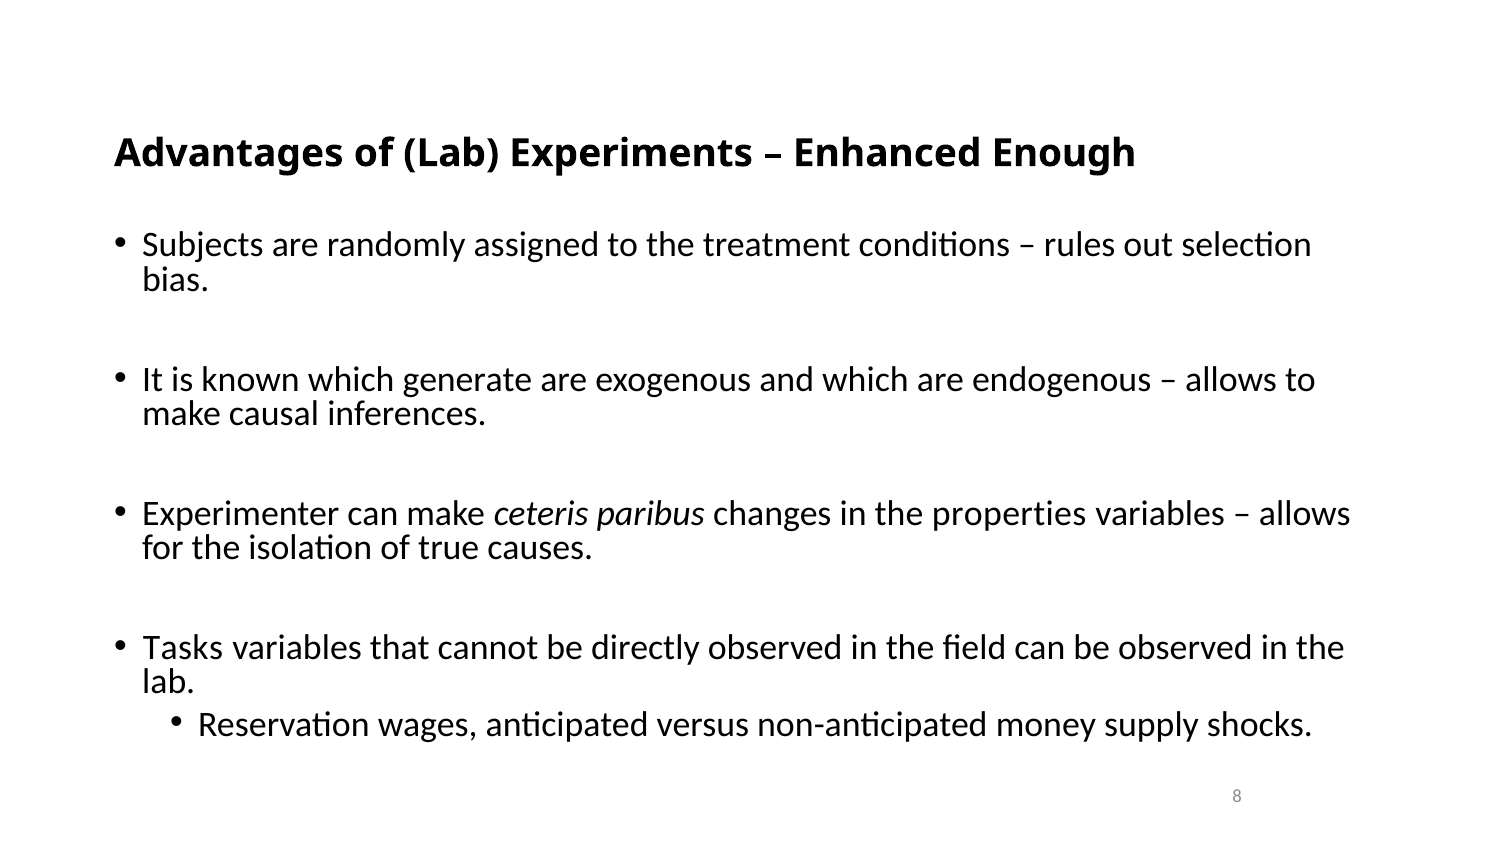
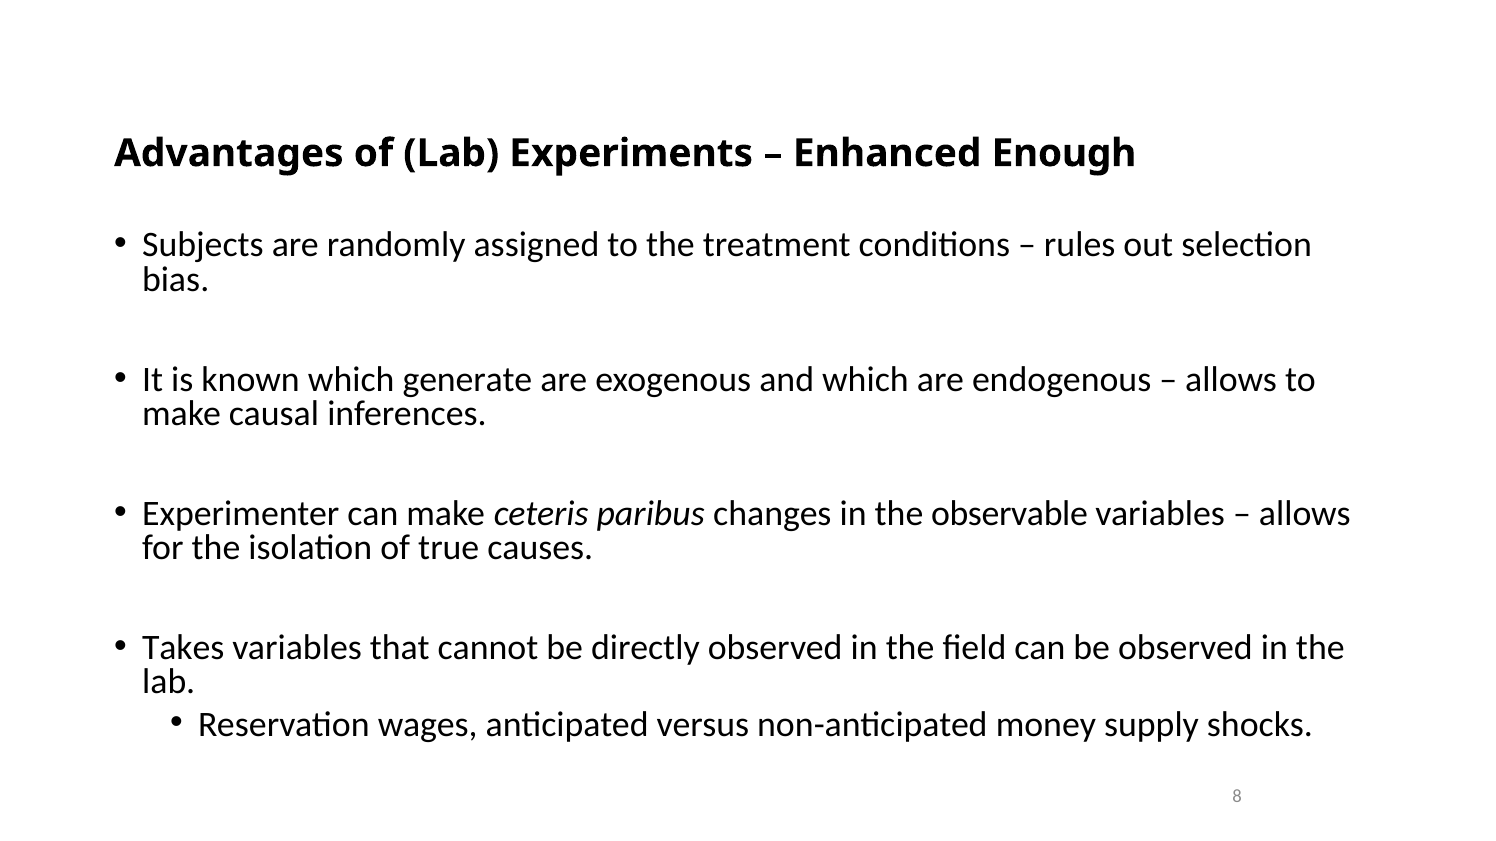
properties: properties -> observable (1009, 514)
Tasks: Tasks -> Takes (183, 648)
